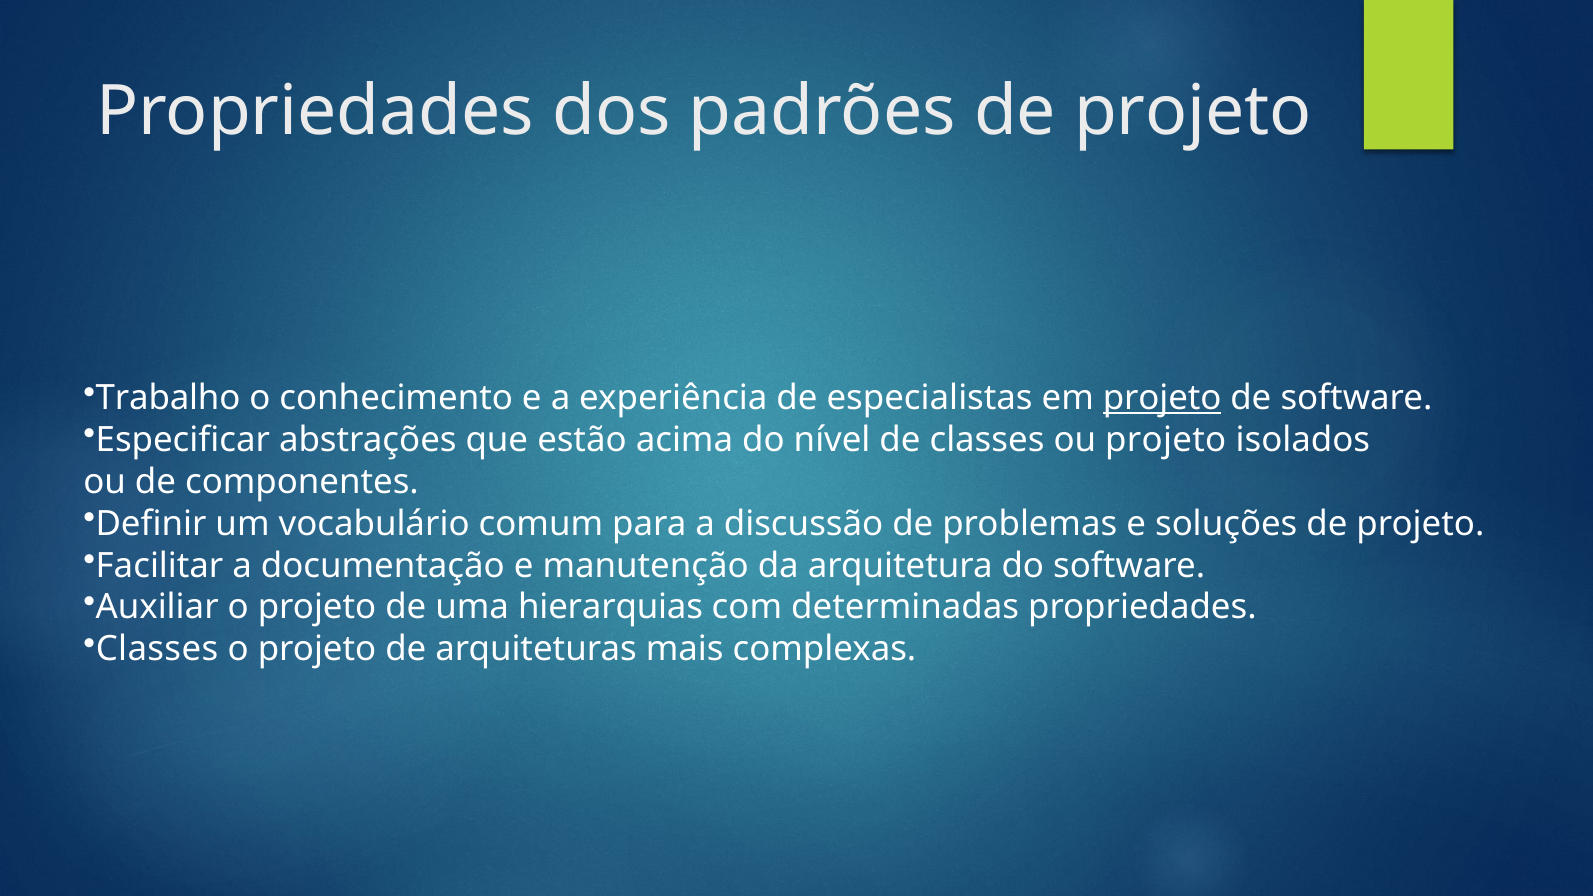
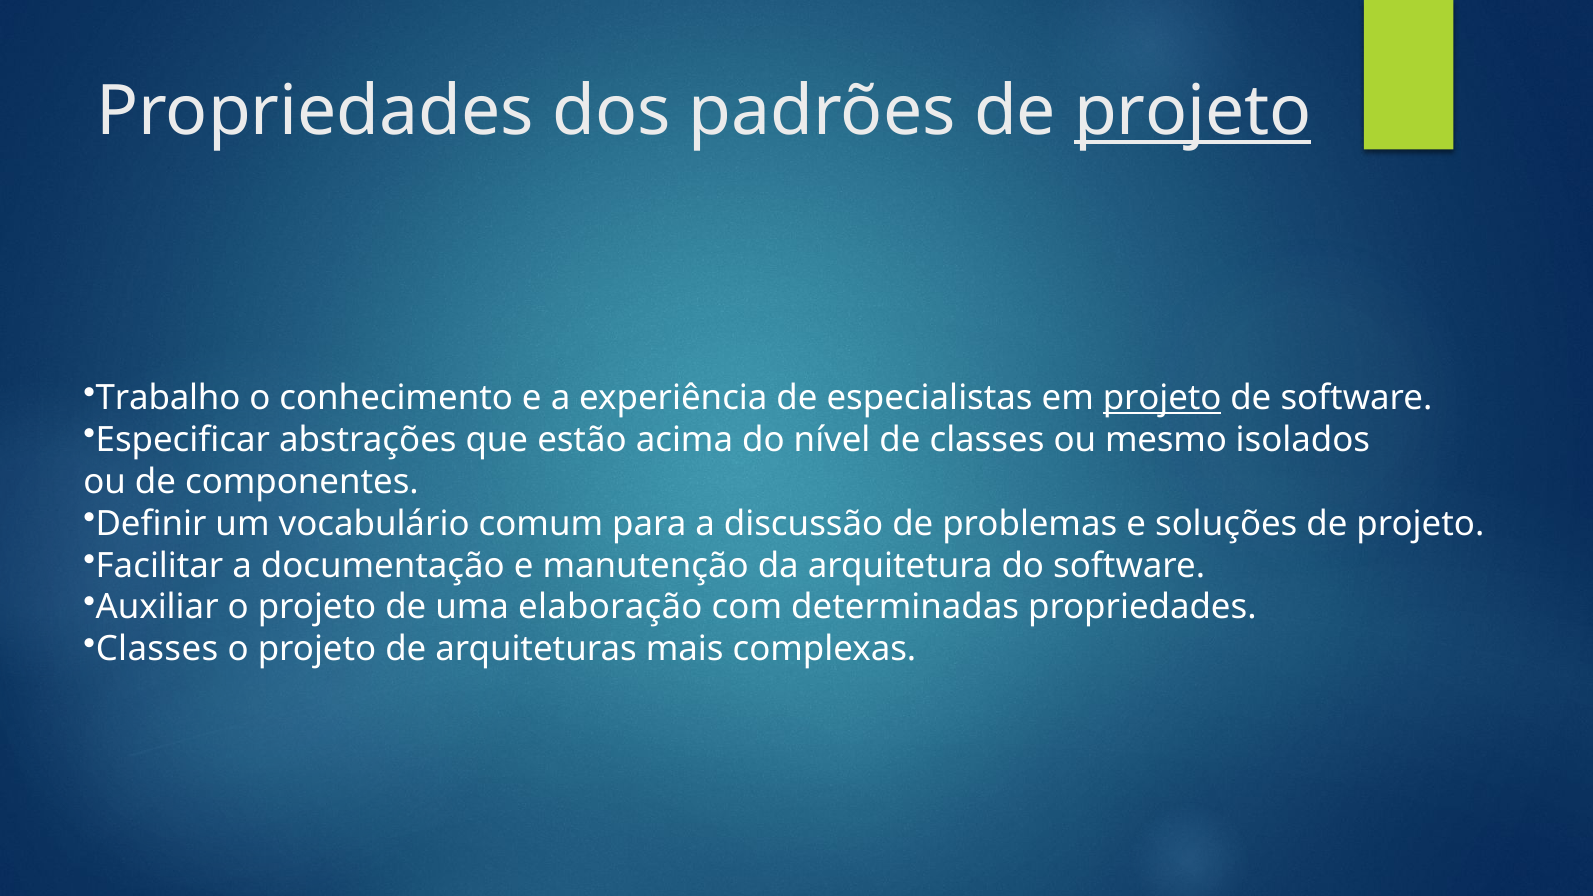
projeto underline: none -> present (1193, 112)
ou projeto: projeto -> mesmo (1166, 440)
hierarquias: hierarquias -> elaboração (610, 607)
